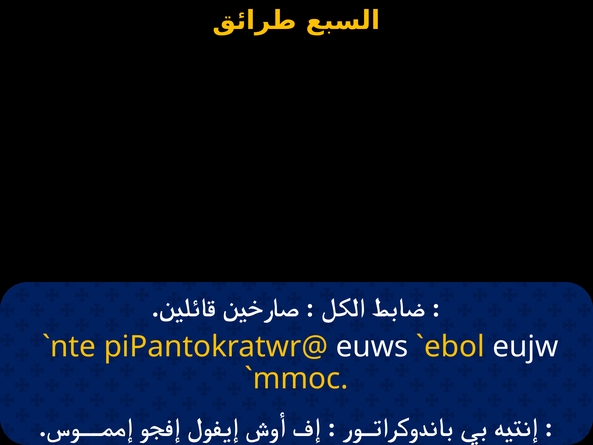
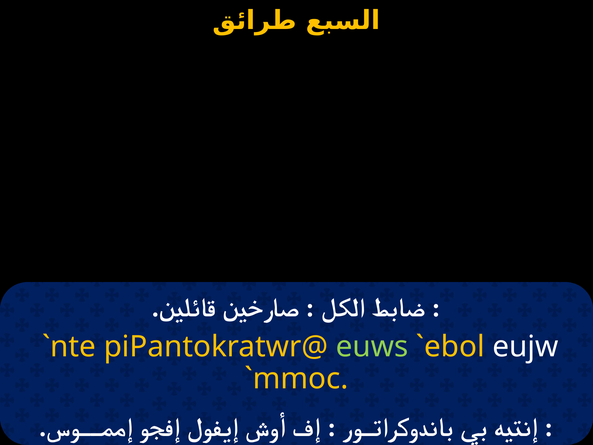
euws colour: white -> light green (372, 347)
